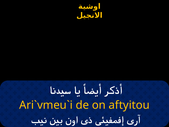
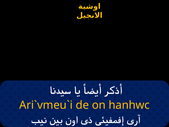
aftyitou: aftyitou -> hanhwc (129, 105)
